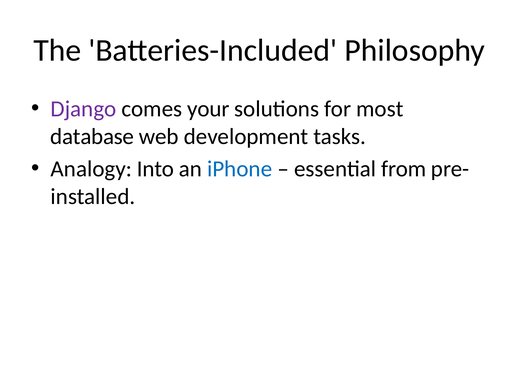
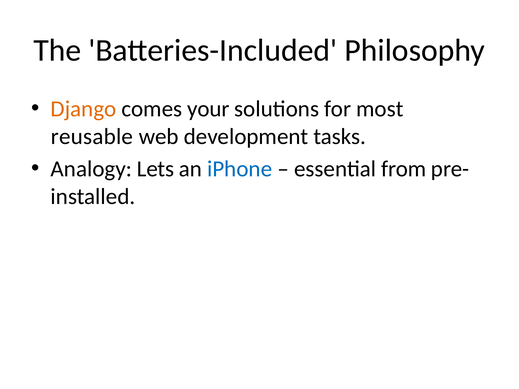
Django colour: purple -> orange (83, 109)
database: database -> reusable (92, 137)
Into: Into -> Lets (156, 169)
